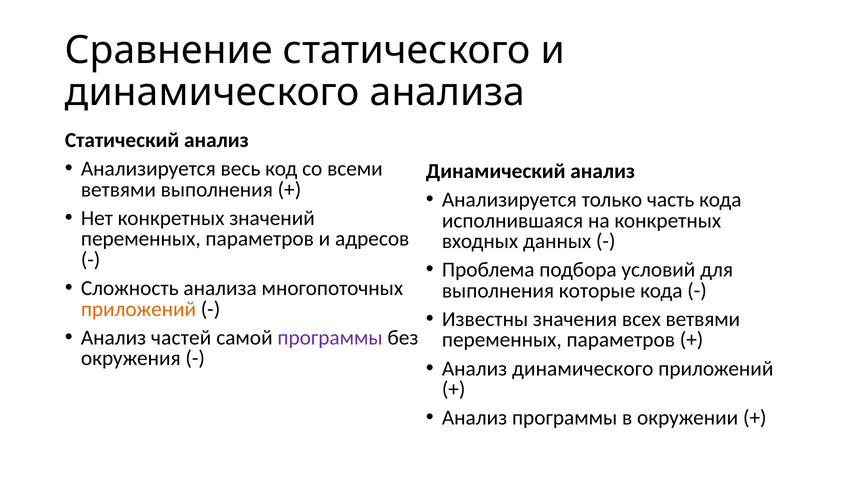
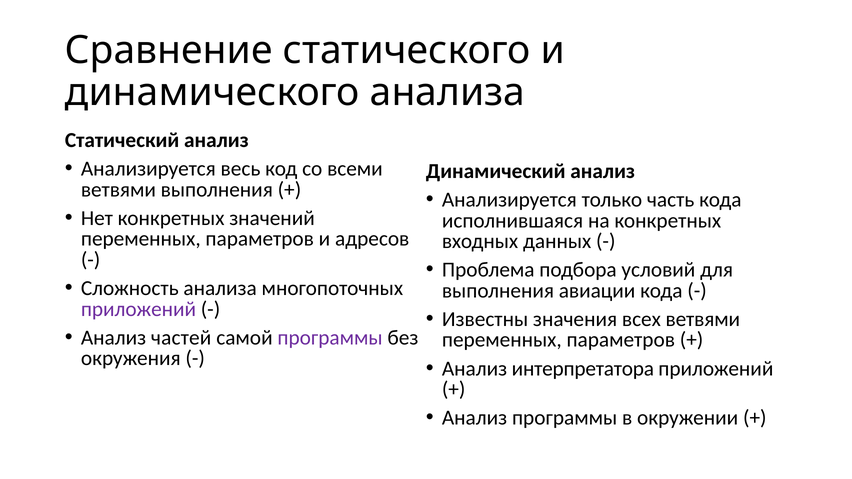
которые: которые -> авиации (597, 291)
приложений colour: orange -> purple (138, 309)
Анализ динамического: динамического -> интерпретатора (583, 369)
